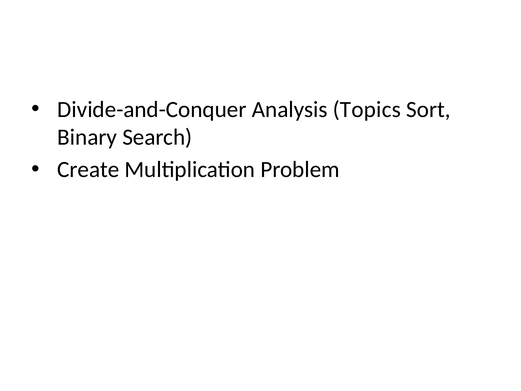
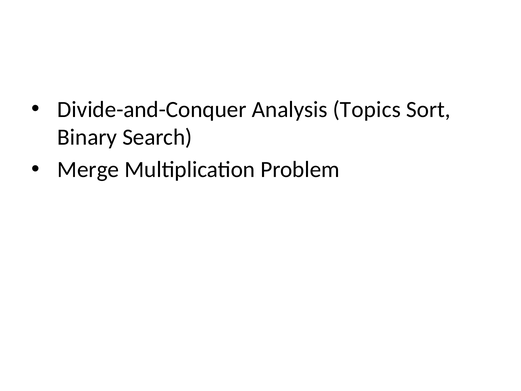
Create: Create -> Merge (88, 170)
